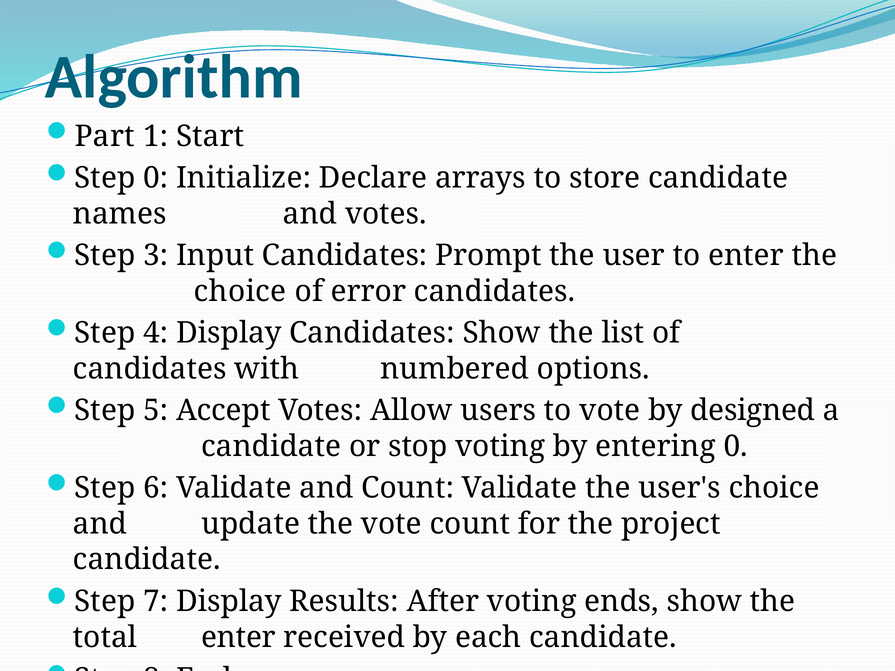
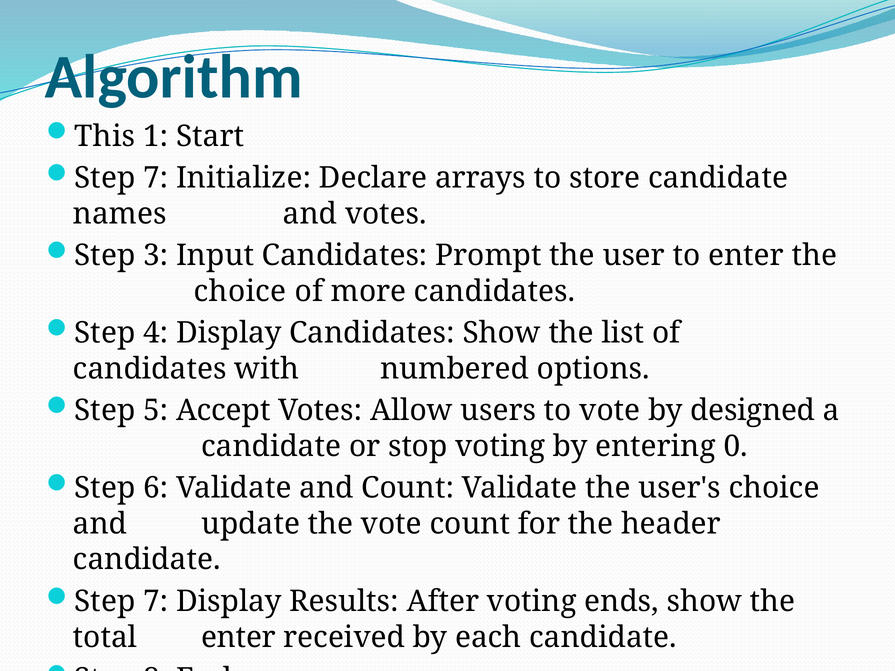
Part: Part -> This (105, 136)
0: 0 -> 7 (156, 178)
error: error -> more (369, 291)
project: project -> header (671, 524)
